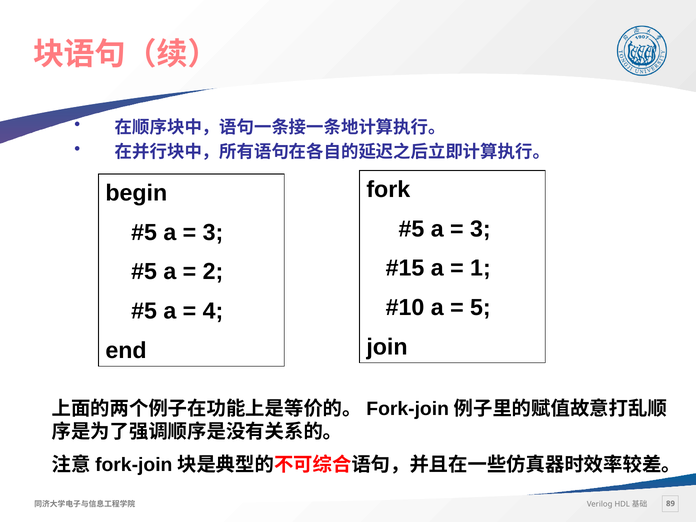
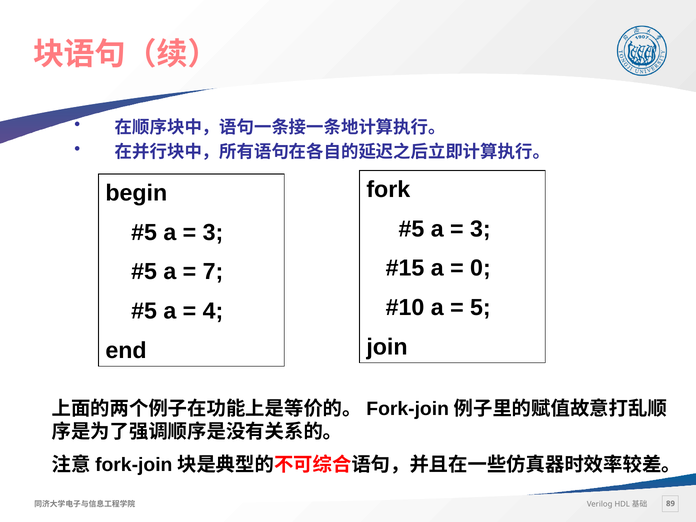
1: 1 -> 0 (480, 268)
2: 2 -> 7 (213, 272)
